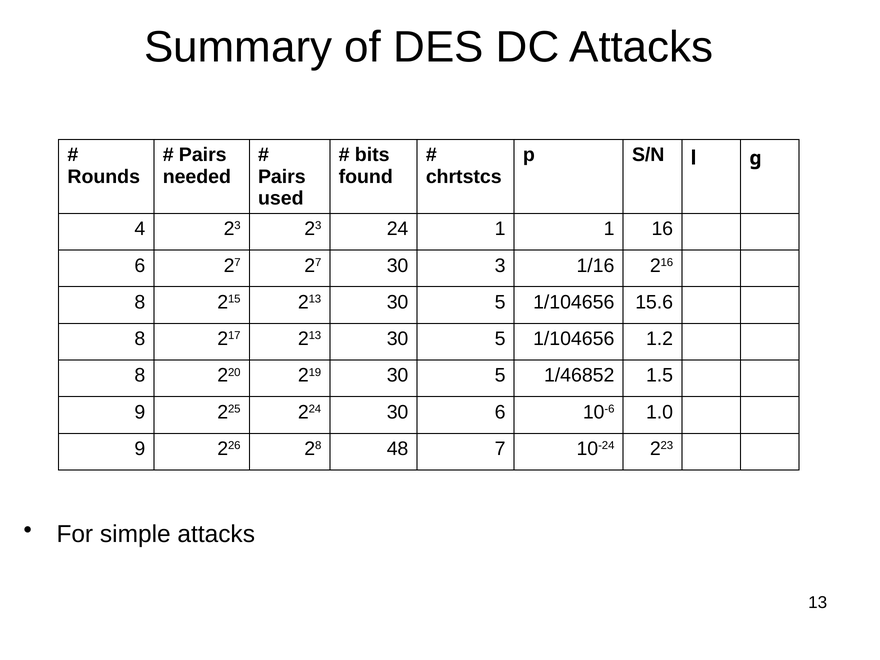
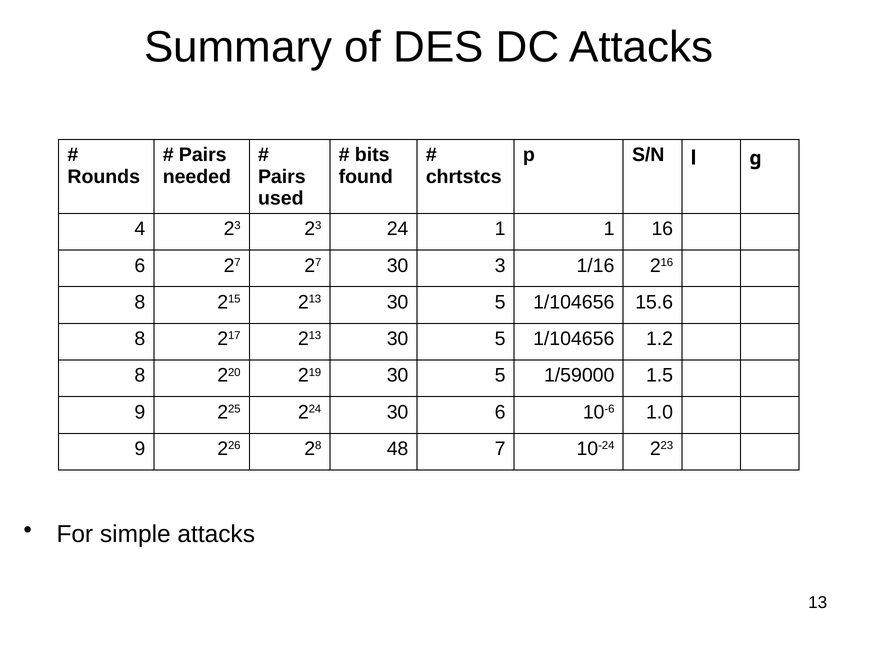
1/46852: 1/46852 -> 1/59000 (579, 376)
